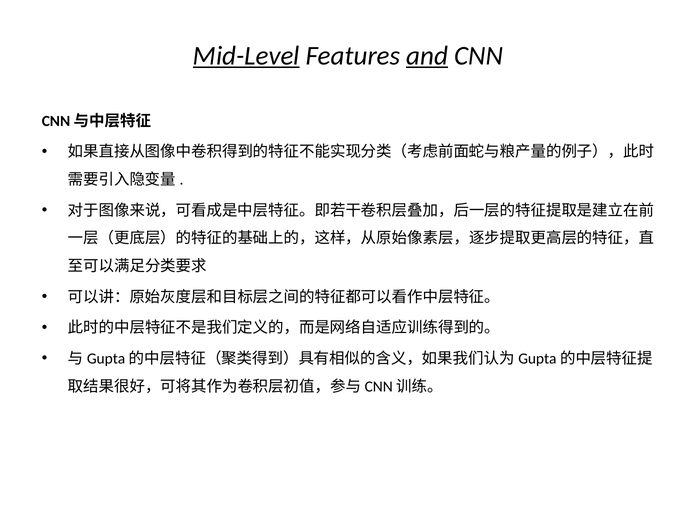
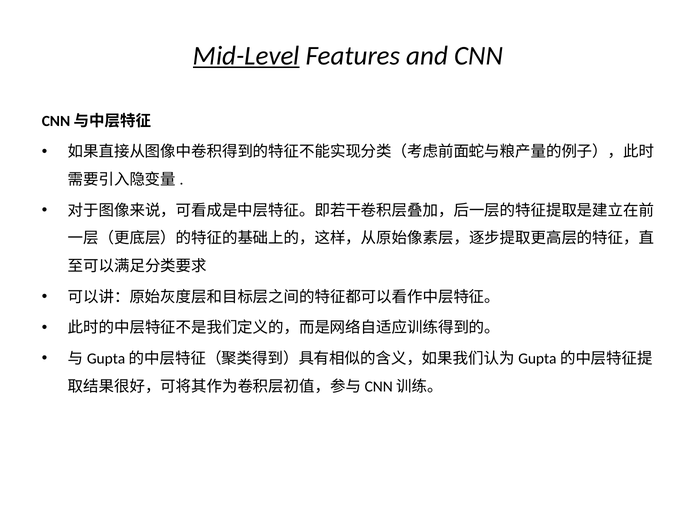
and underline: present -> none (427, 56)
